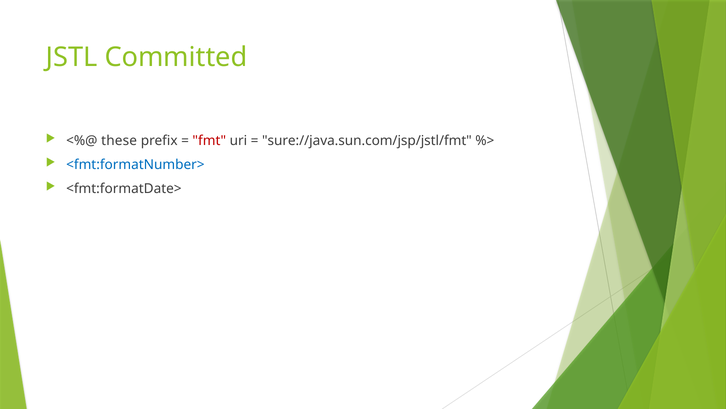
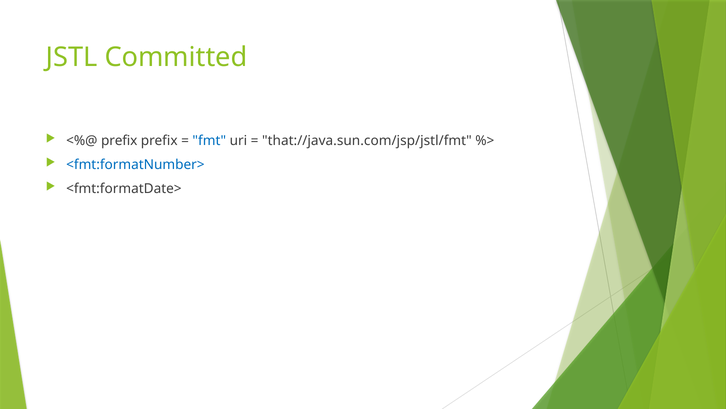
these: these -> prefix (119, 141)
fmt colour: red -> blue (209, 141)
sure://java.sun.com/jsp/jstl/fmt: sure://java.sun.com/jsp/jstl/fmt -> that://java.sun.com/jsp/jstl/fmt (367, 141)
